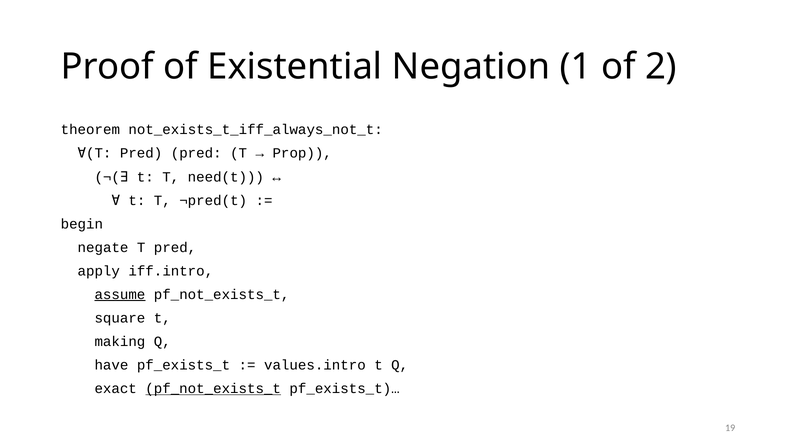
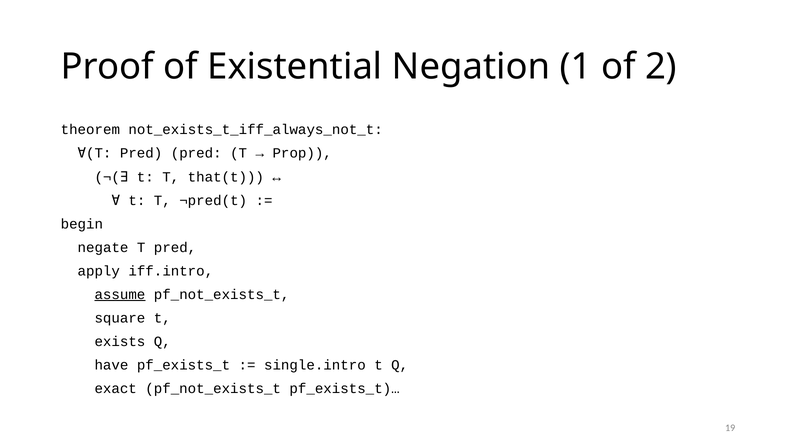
need(t: need(t -> that(t (226, 177)
making: making -> exists (120, 341)
values.intro: values.intro -> single.intro (315, 365)
pf_not_exists_t underline: present -> none (213, 388)
